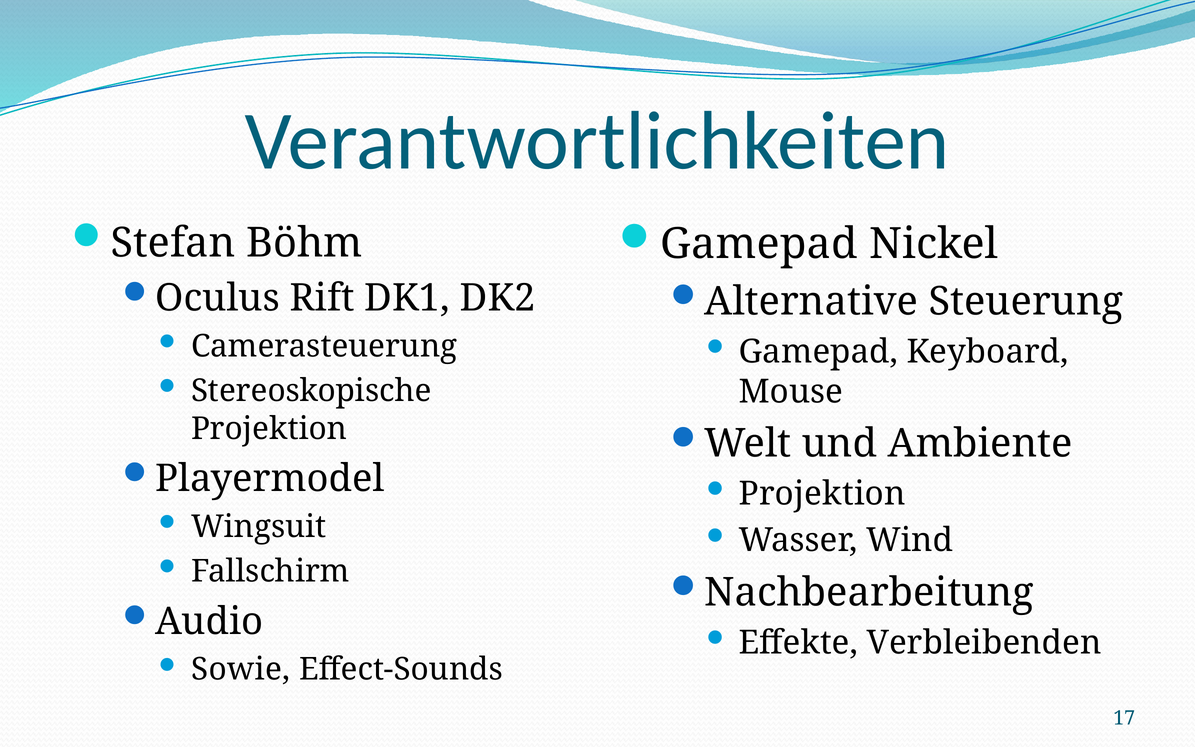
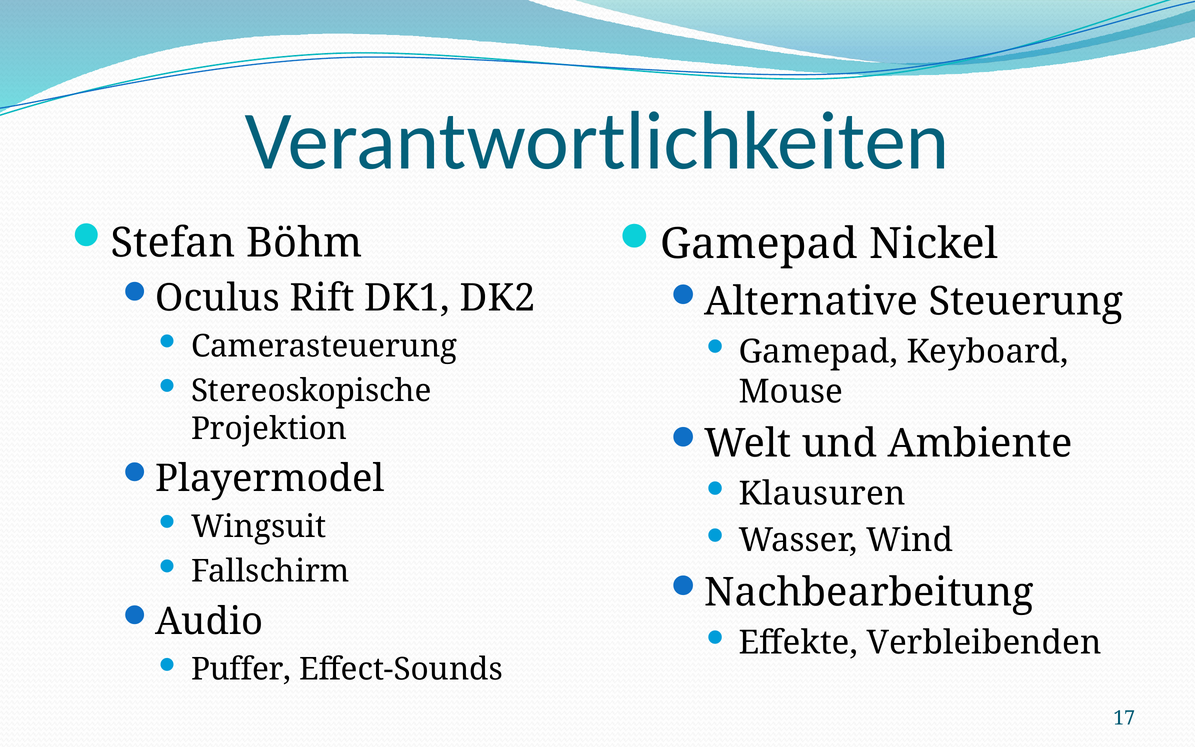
Projektion: Projektion -> Klausuren (822, 494)
Sowie: Sowie -> Puffer (241, 669)
